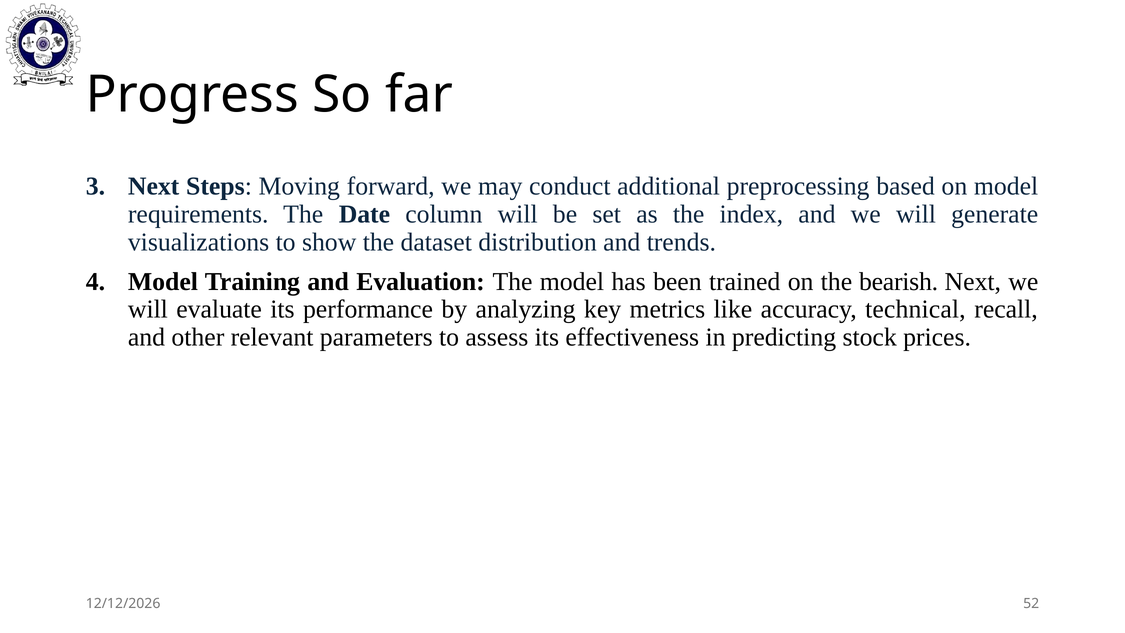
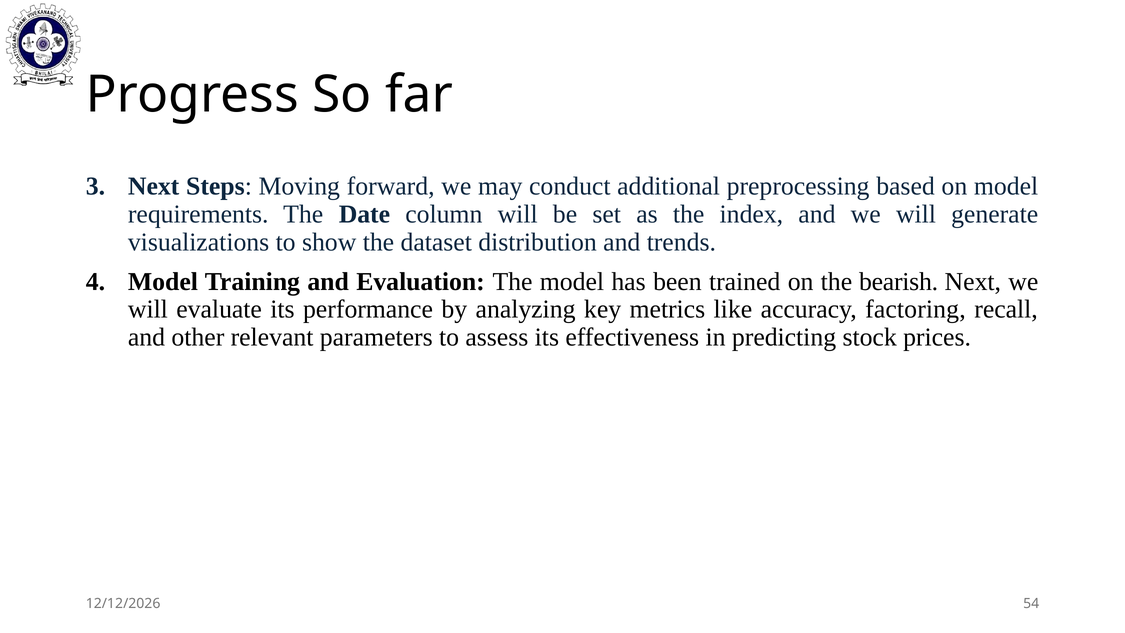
technical: technical -> factoring (915, 309)
52: 52 -> 54 (1031, 603)
